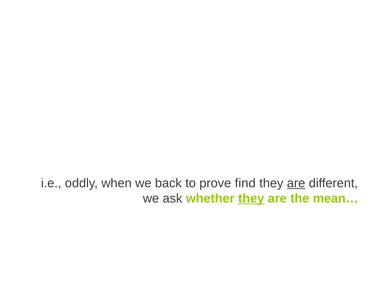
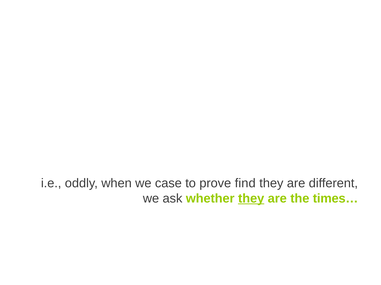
back: back -> case (168, 184)
are underline: present -> none (296, 184)
mean…: mean… -> times… (336, 199)
